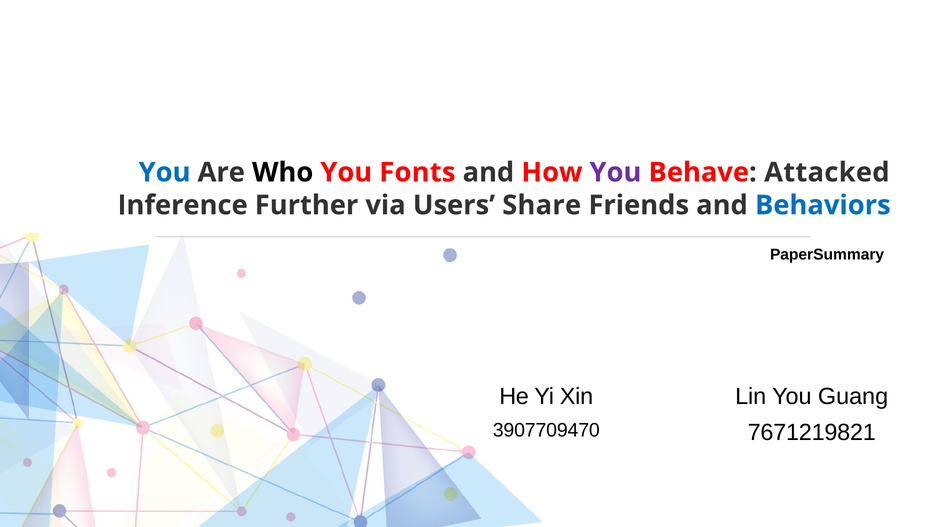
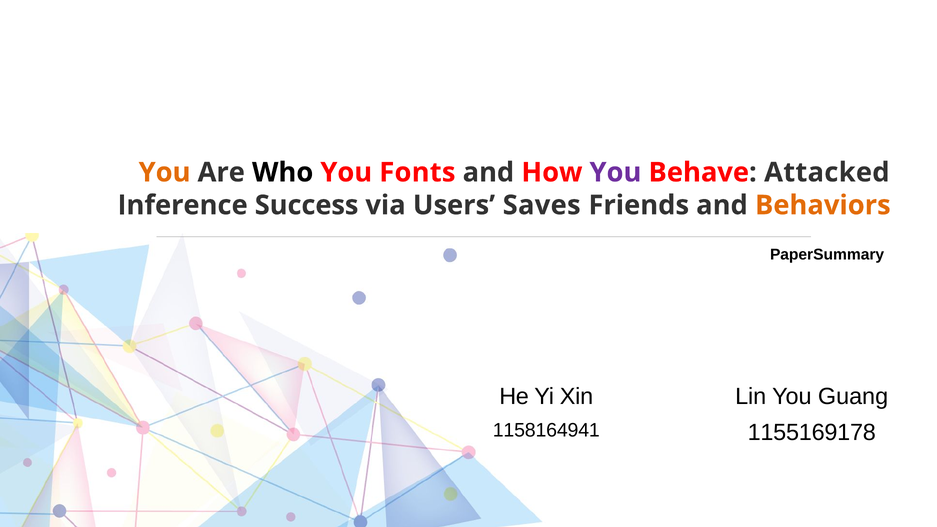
You colour: blue -> orange (165, 172)
Further: Further -> Success (307, 205)
Share: Share -> Saves (542, 205)
Behaviors colour: blue -> orange (823, 205)
3907709470: 3907709470 -> 1158164941 (546, 430)
7671219821: 7671219821 -> 1155169178 (812, 433)
